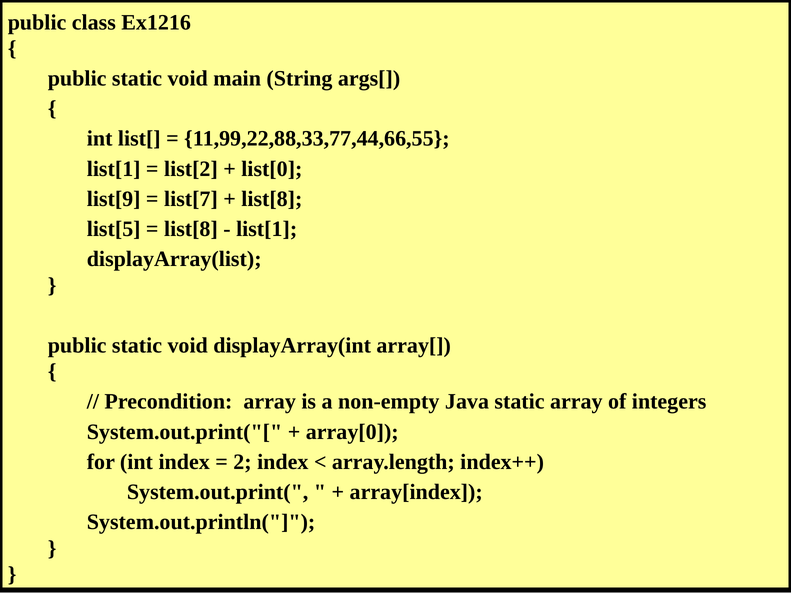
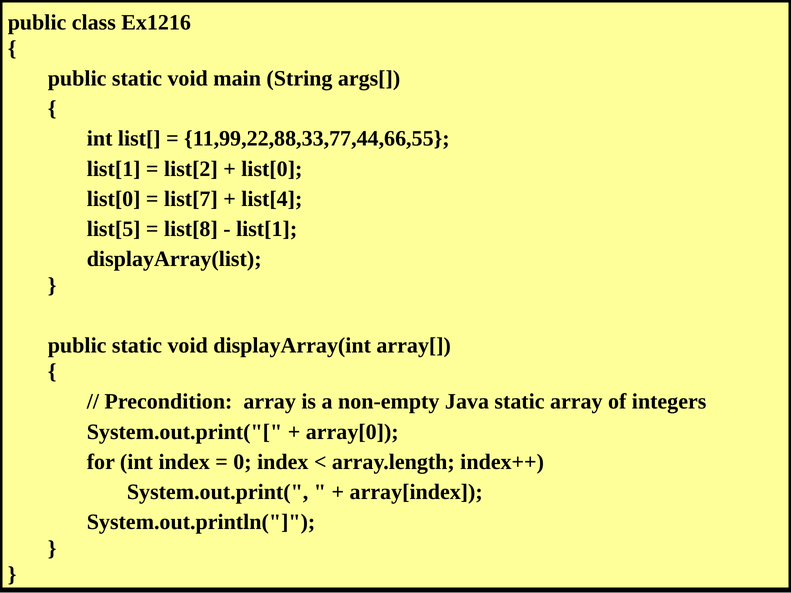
list[9: list[9 -> list[0 (114, 199)
list[8: list[8 -> list[4 (272, 199)
2: 2 -> 0 (242, 462)
